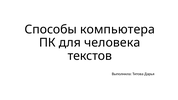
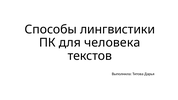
компьютера: компьютера -> лингвистики (118, 29)
